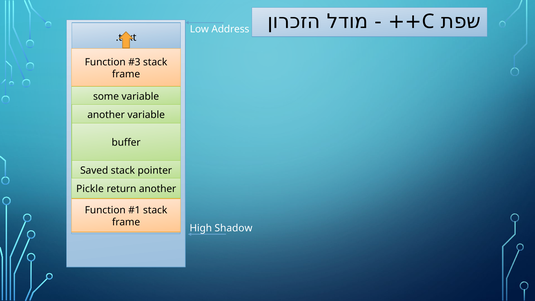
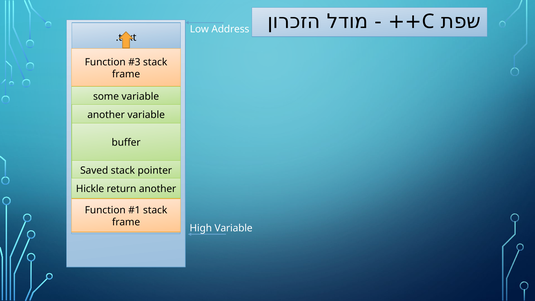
Pickle: Pickle -> Hickle (90, 189)
High Shadow: Shadow -> Variable (234, 228)
